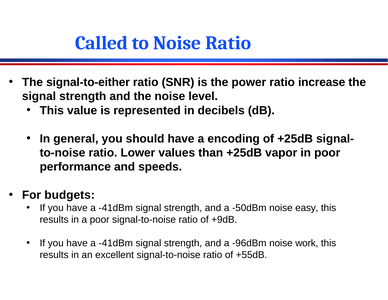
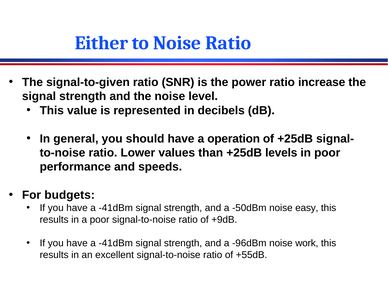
Called: Called -> Either (101, 43)
signal-to-either: signal-to-either -> signal-to-given (88, 82)
encoding: encoding -> operation (234, 139)
vapor: vapor -> levels (281, 153)
